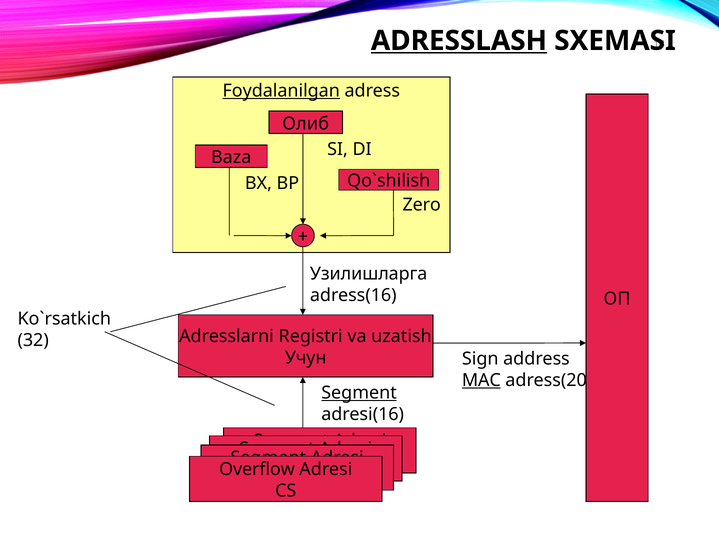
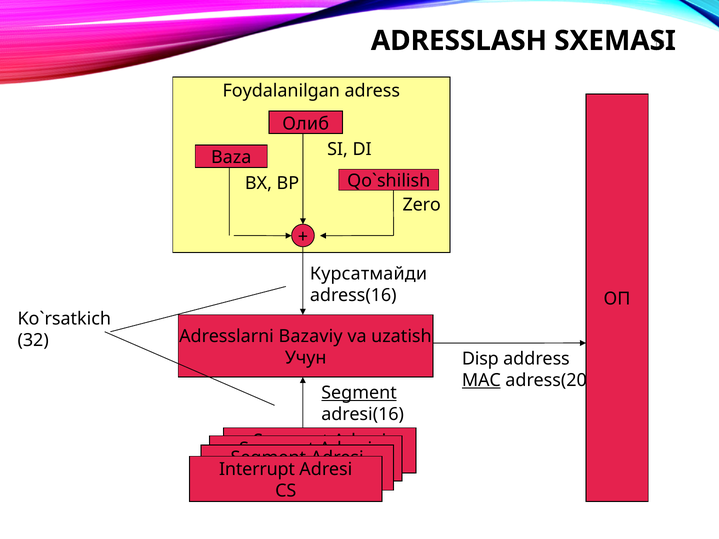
ADRESSLASH underline: present -> none (459, 41)
Foydalanilgan underline: present -> none (281, 91)
Узилишларга: Узилишларга -> Курсатмайди (368, 274)
Registri: Registri -> Bazaviy (311, 337)
Sign: Sign -> Disp (480, 359)
Overflow: Overflow -> Interrupt (257, 470)
